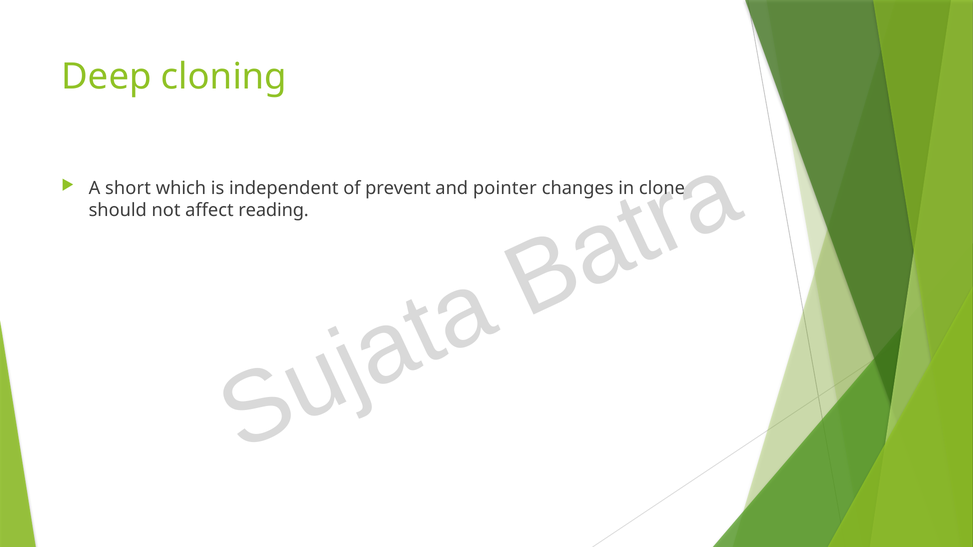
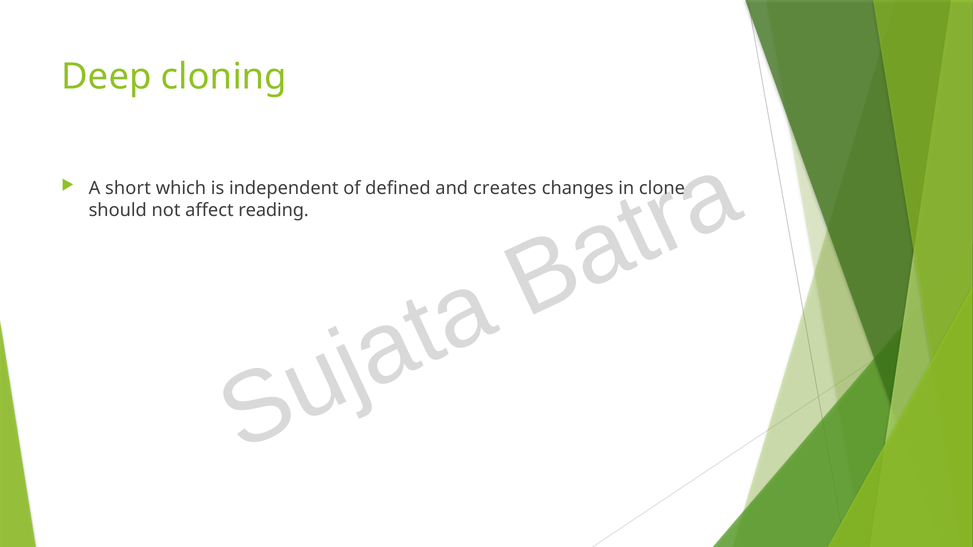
prevent: prevent -> defined (398, 188)
pointer: pointer -> creates (505, 188)
